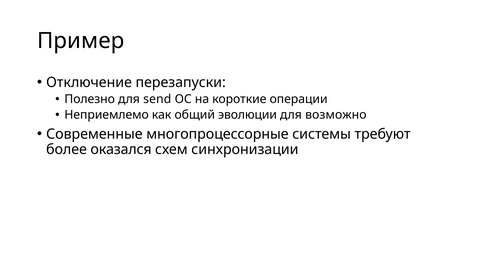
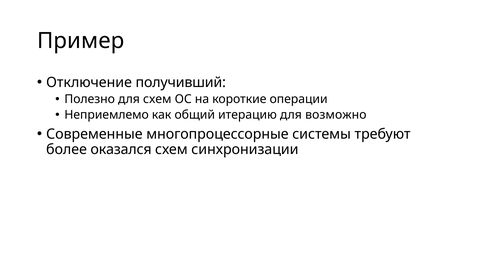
перезапуски: перезапуски -> получивший (181, 82)
для send: send -> схем (157, 99)
эволюции: эволюции -> итерацию (247, 115)
